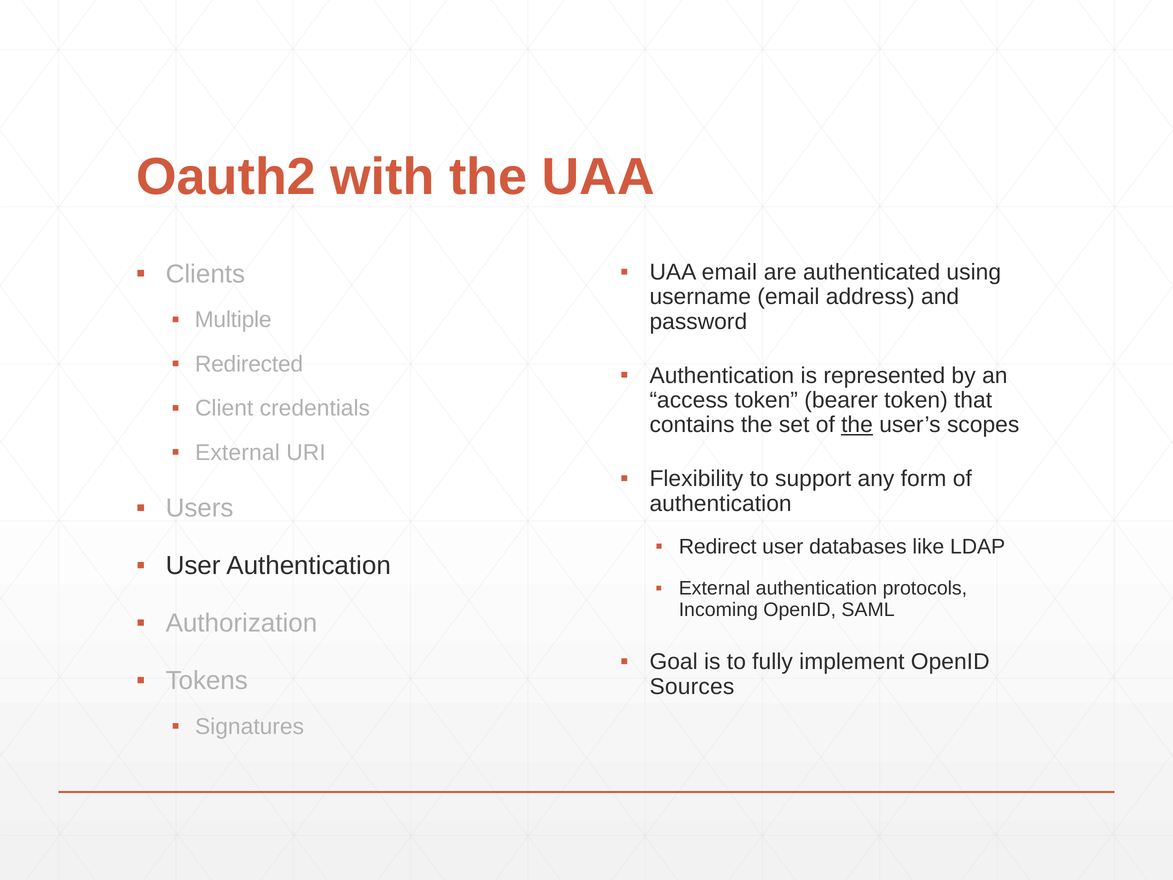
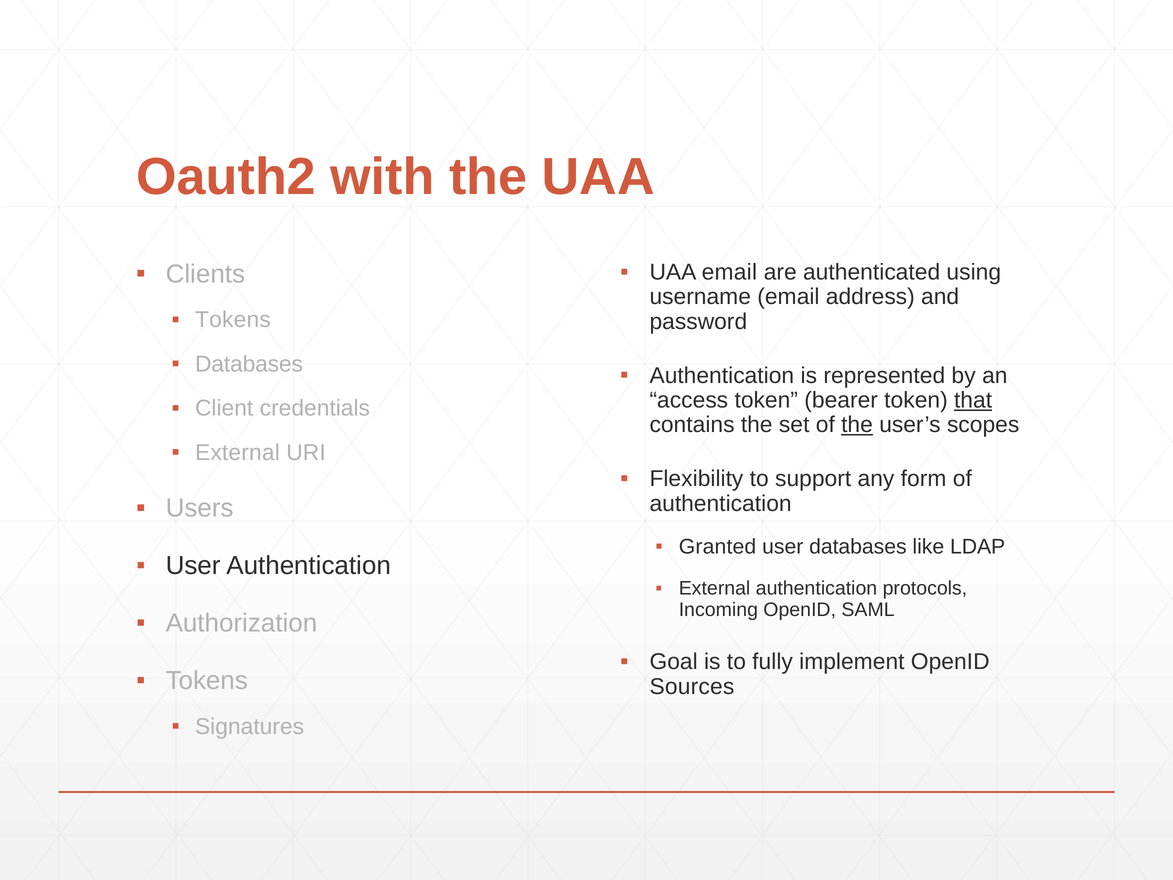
Multiple: Multiple -> Tokens (233, 320)
Redirected: Redirected -> Databases (249, 364)
that underline: none -> present (973, 400)
Redirect: Redirect -> Granted (718, 547)
